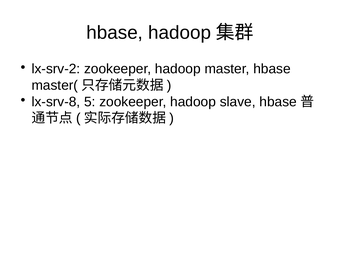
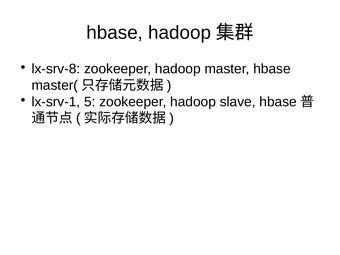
lx-srv-2: lx-srv-2 -> lx-srv-8 (56, 69)
lx-srv-8: lx-srv-8 -> lx-srv-1 (56, 102)
